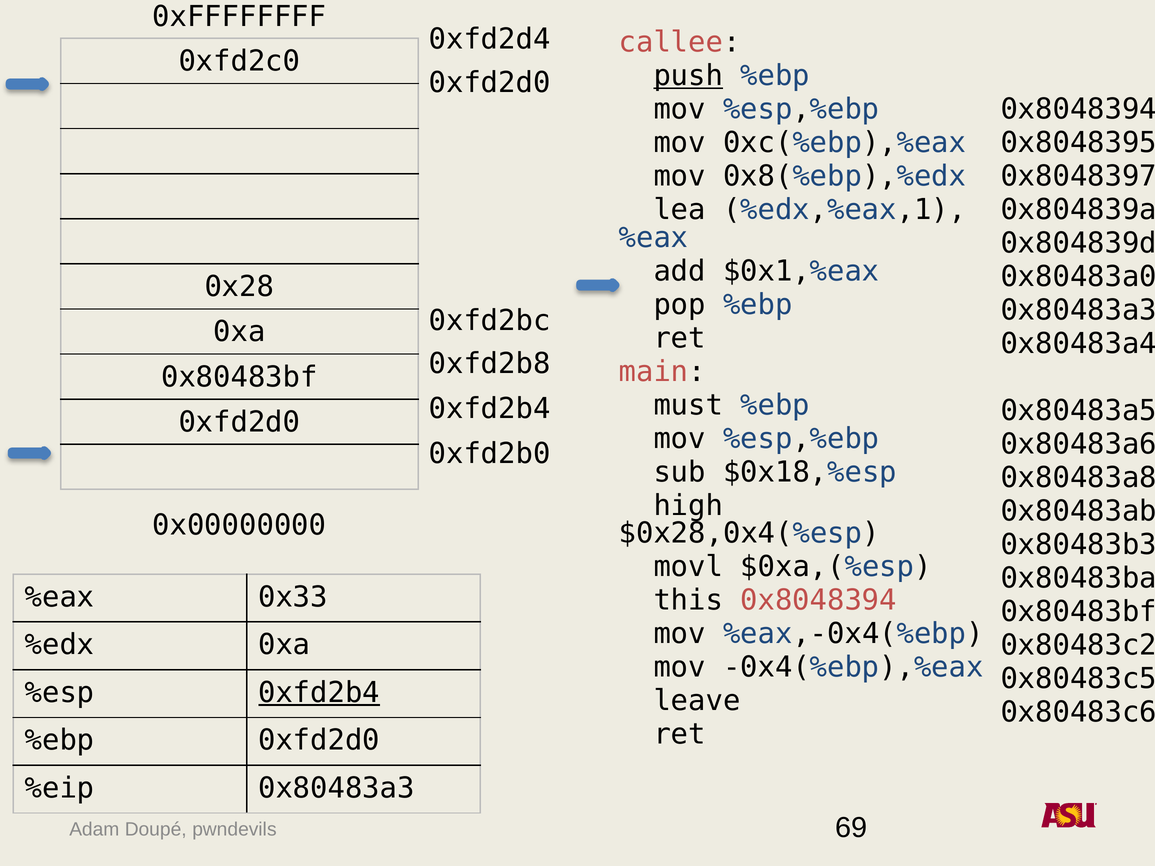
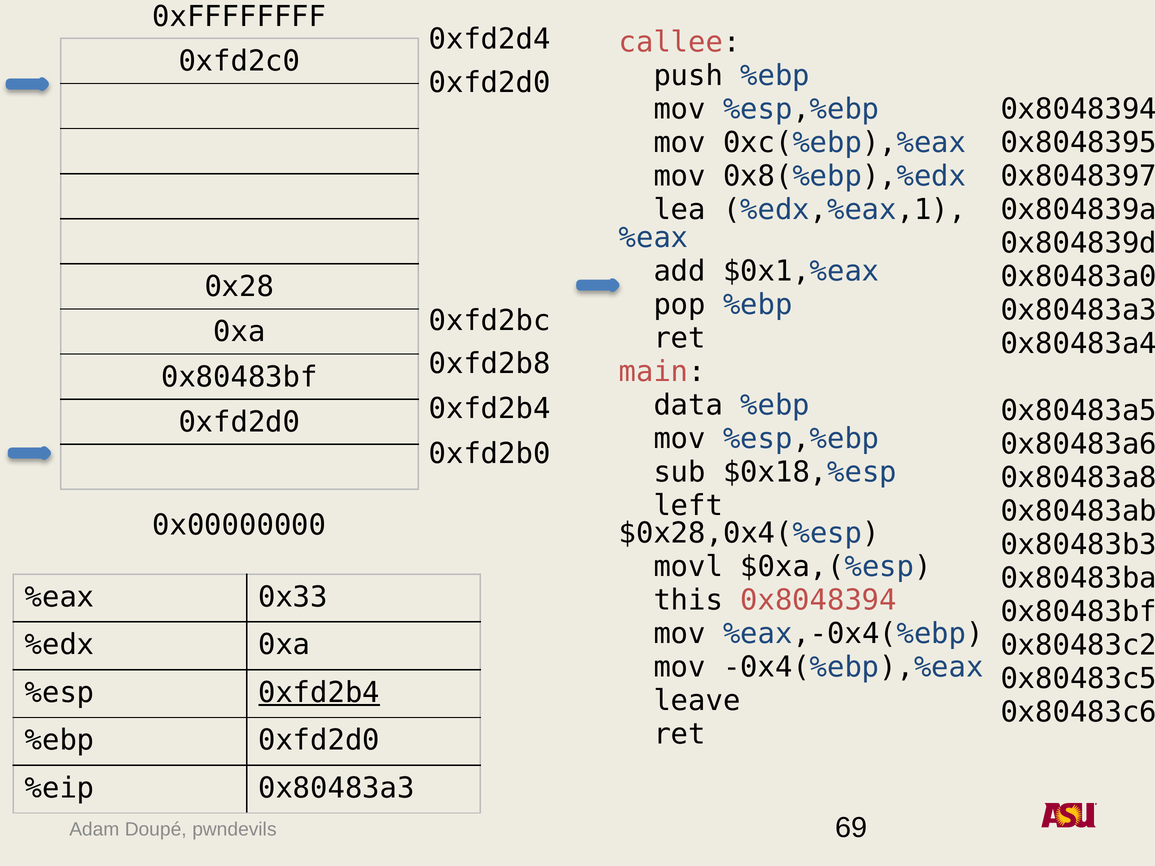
push underline: present -> none (688, 76)
must: must -> data (688, 405)
high: high -> left (688, 506)
